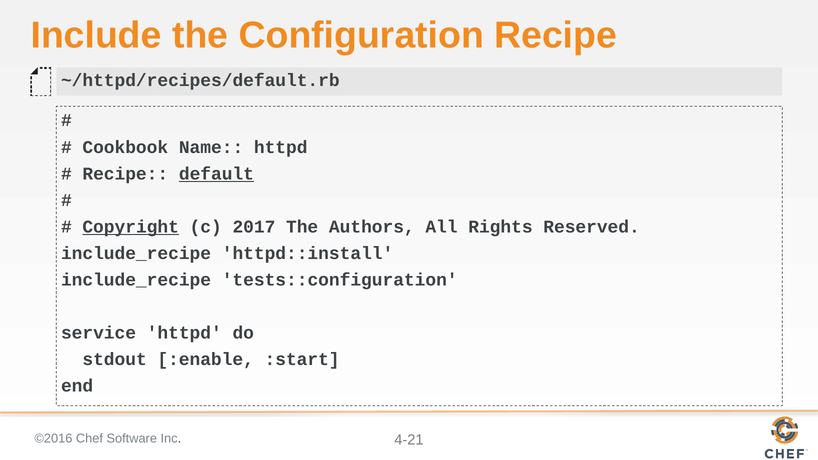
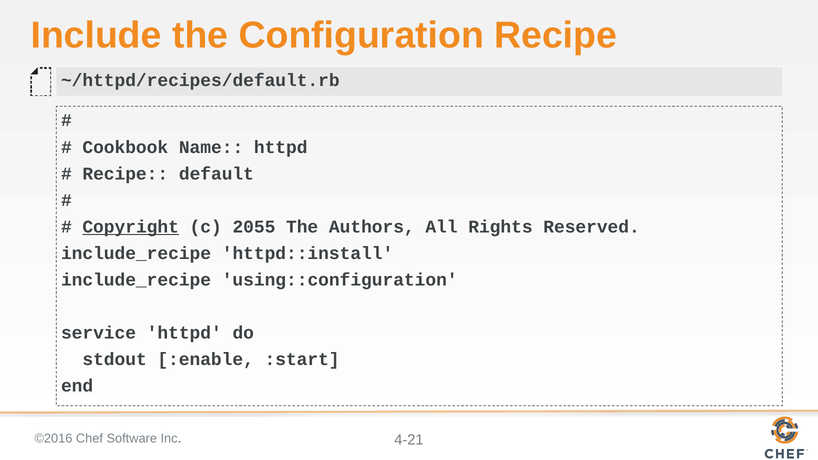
default underline: present -> none (216, 174)
2017: 2017 -> 2055 (254, 227)
tests::configuration: tests::configuration -> using::configuration (340, 280)
